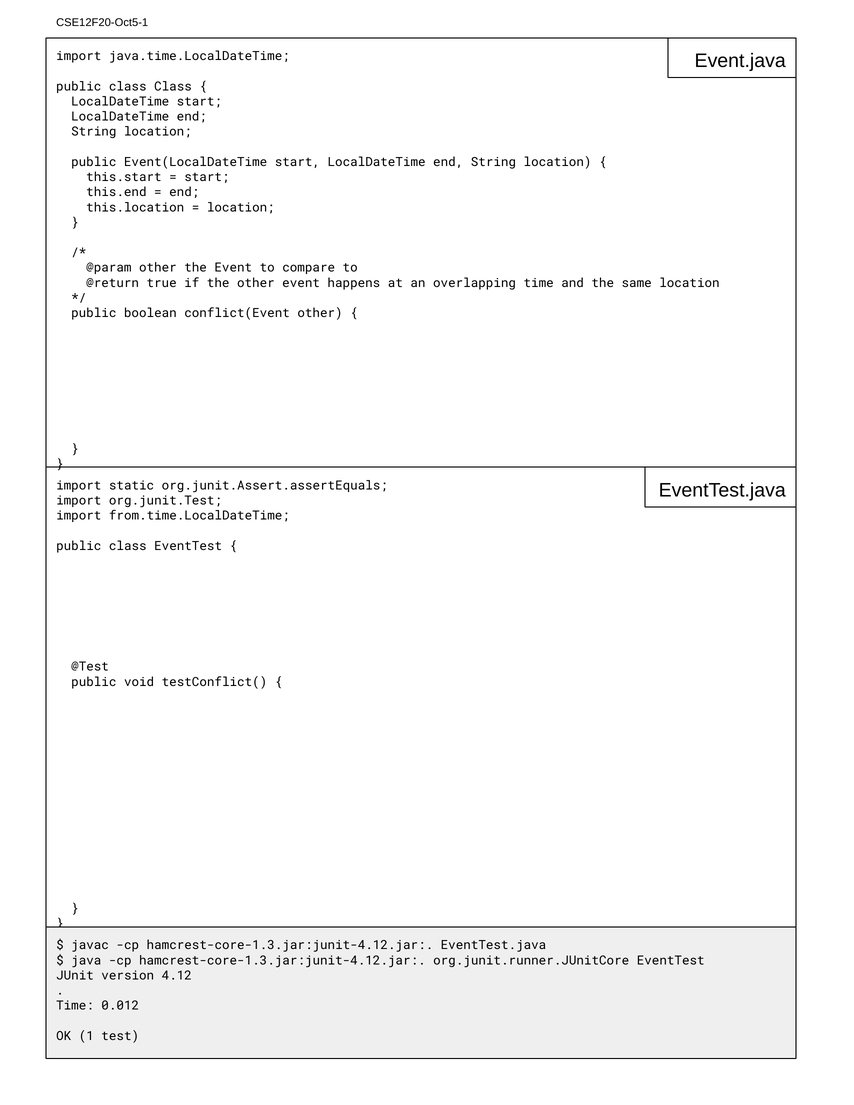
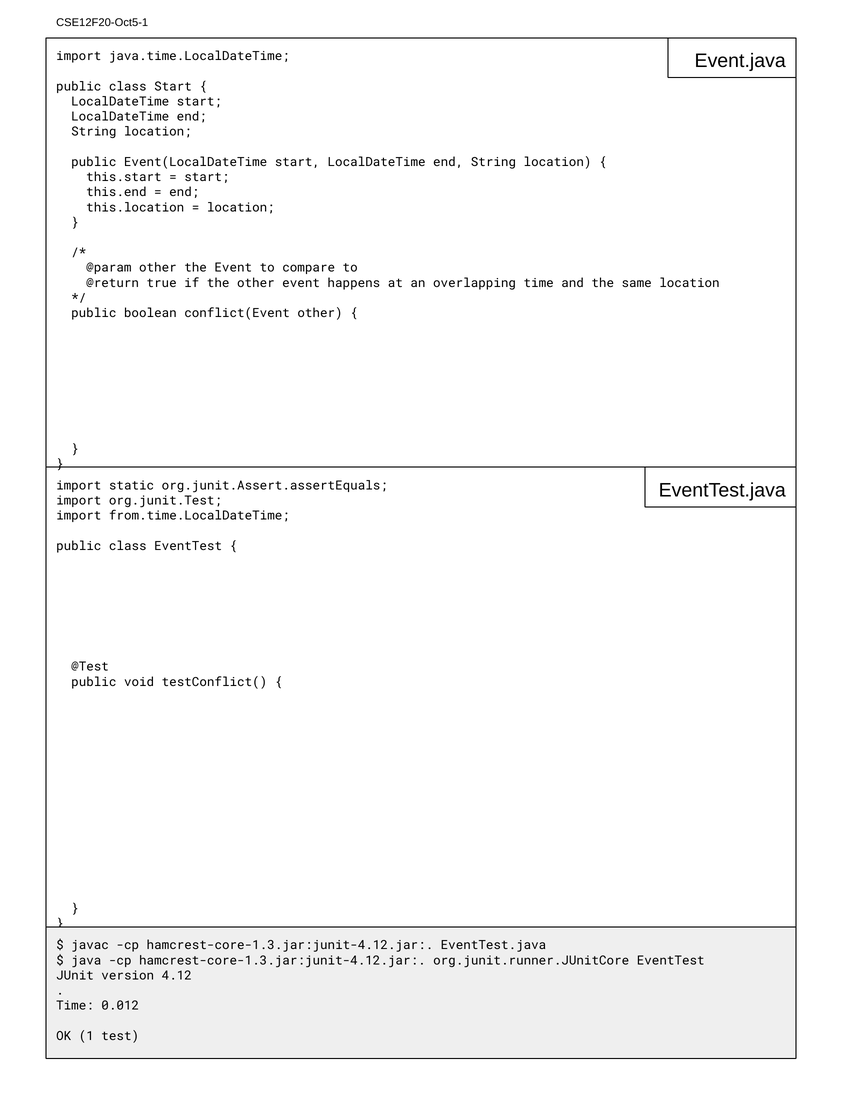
class Class: Class -> Start (173, 87)
